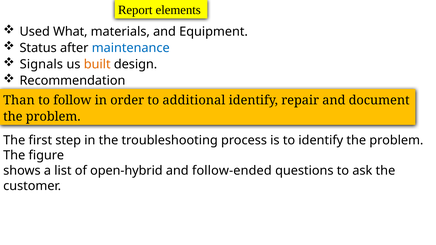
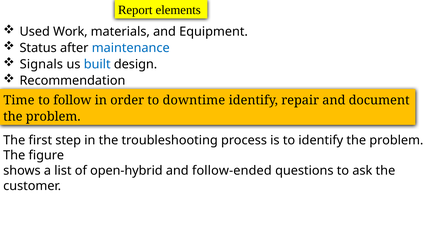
What: What -> Work (70, 32)
built colour: orange -> blue (97, 64)
Than: Than -> Time (19, 100)
additional: additional -> downtime (194, 100)
